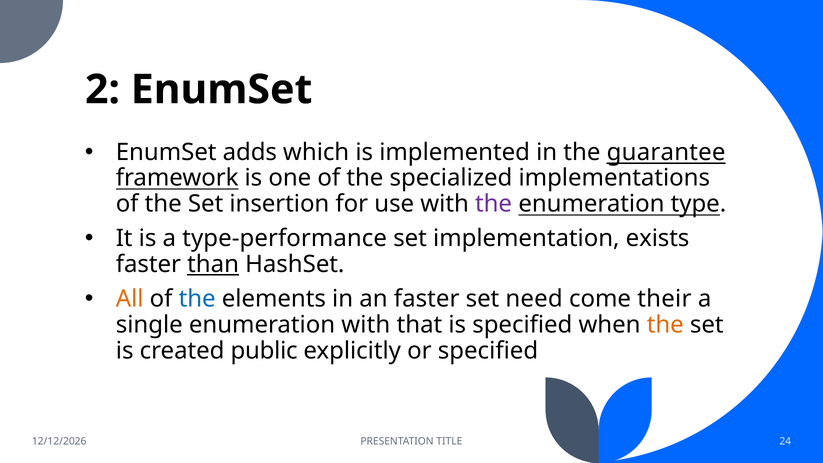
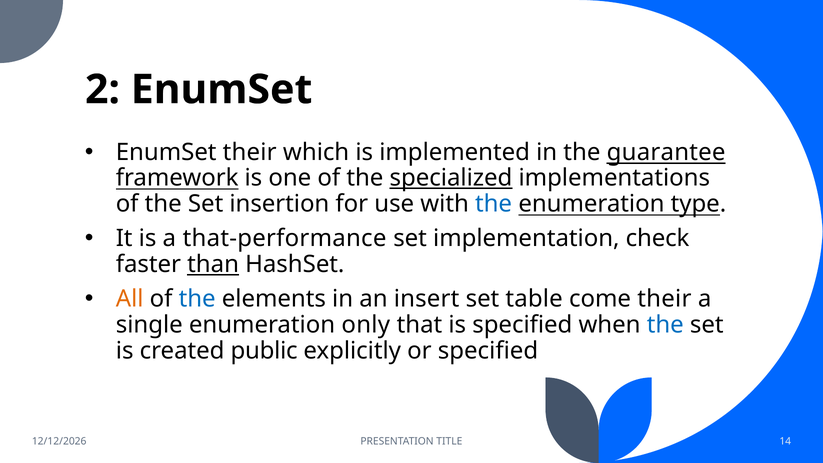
EnumSet adds: adds -> their (250, 152)
specialized underline: none -> present (451, 178)
the colour: purple -> blue (494, 204)
type-performance: type-performance -> that-performance (285, 238)
exists: exists -> check (658, 238)
an faster: faster -> insert (427, 299)
need: need -> table (534, 299)
enumeration with: with -> only (366, 325)
the colour: orange -> blue (665, 325)
24: 24 -> 14 (785, 441)
